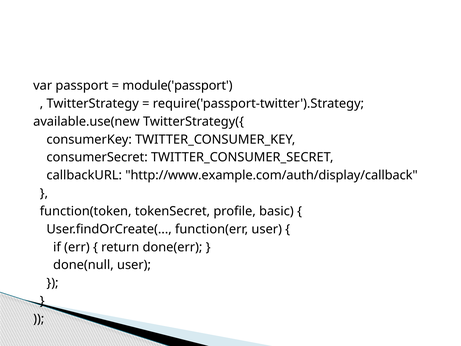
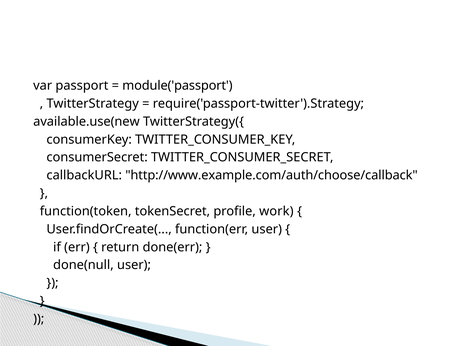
http://www.example.com/auth/display/callback: http://www.example.com/auth/display/callback -> http://www.example.com/auth/choose/callback (272, 175)
basic: basic -> work (276, 211)
